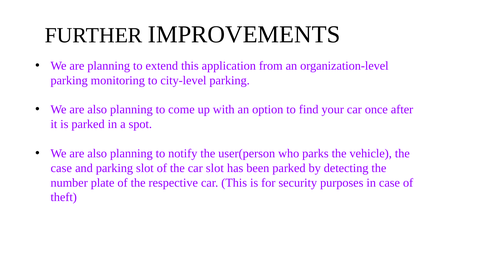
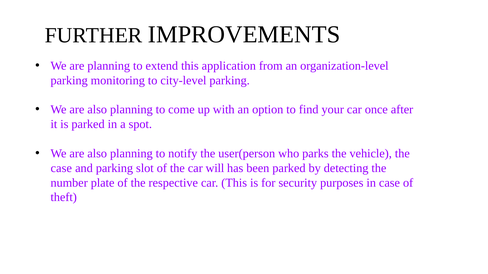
car slot: slot -> will (215, 168)
